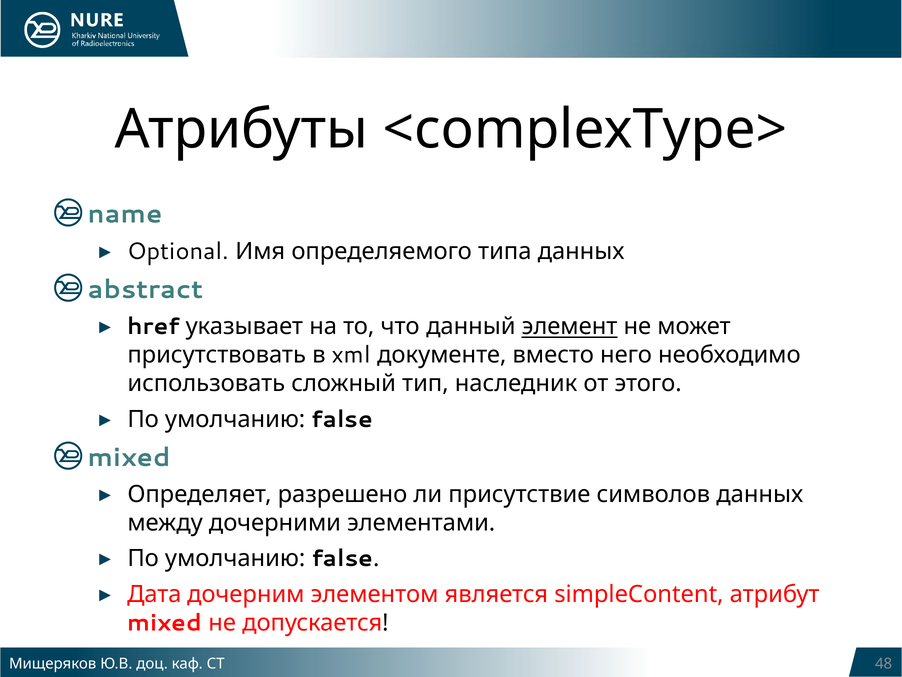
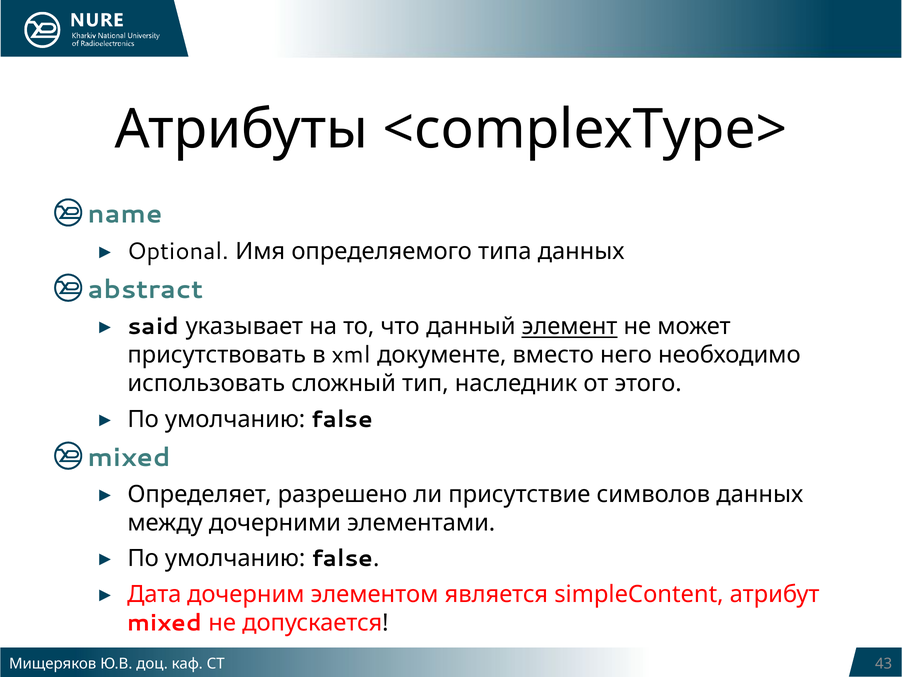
href: href -> said (153, 326)
48: 48 -> 43 (884, 663)
